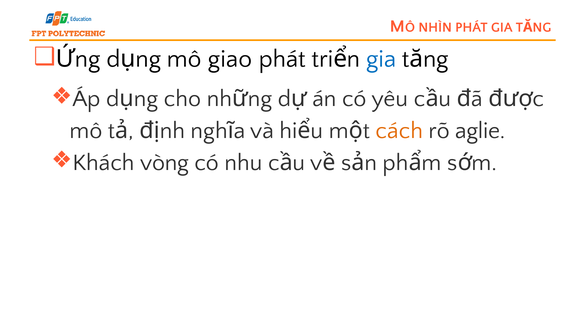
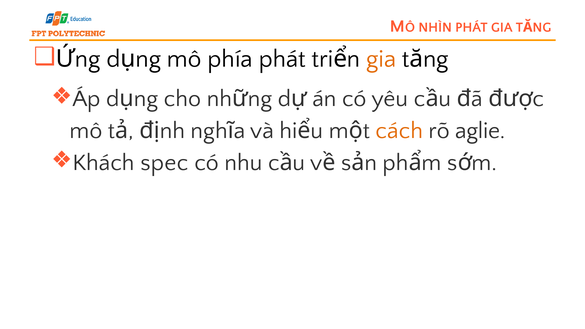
giao: giao -> phía (230, 59)
gia colour: blue -> orange (381, 59)
vòng: vòng -> spec (164, 162)
